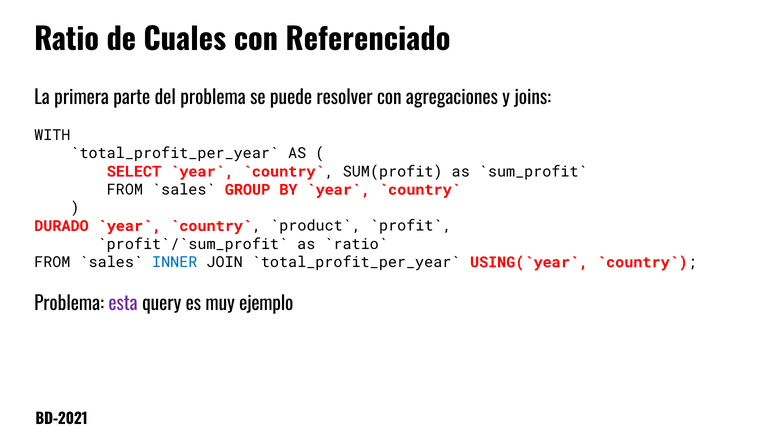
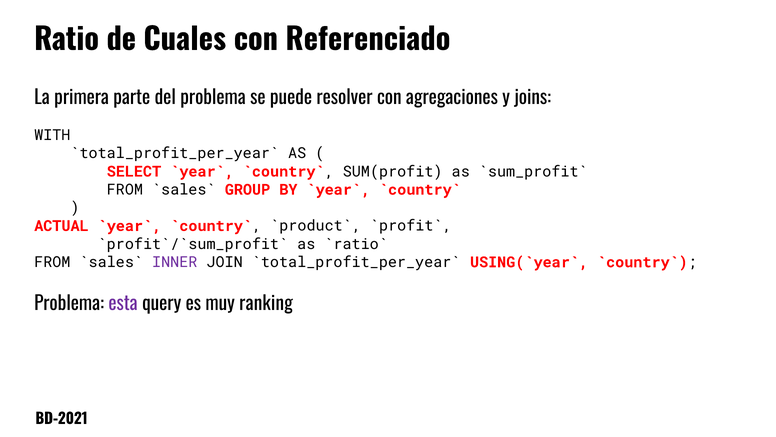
DURADO: DURADO -> ACTUAL (61, 226)
INNER colour: blue -> purple (175, 262)
ejemplo: ejemplo -> ranking (266, 304)
